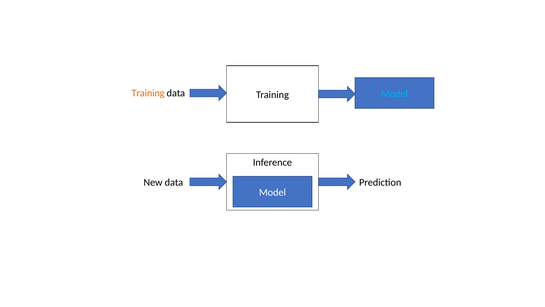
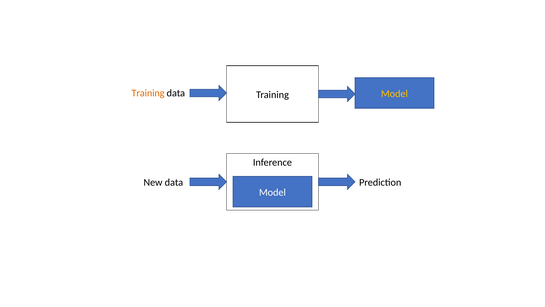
Model colour: light blue -> yellow (394, 94)
